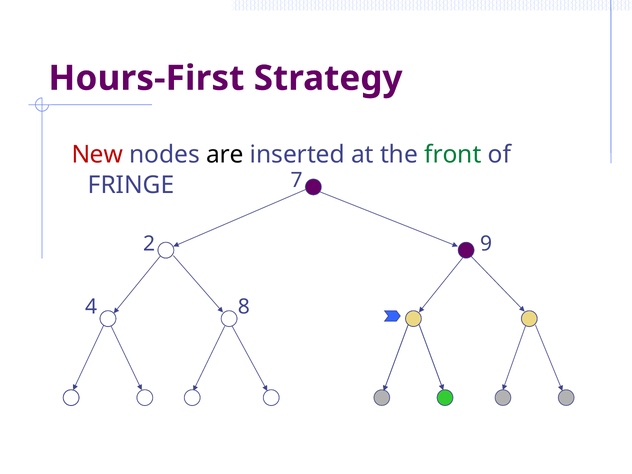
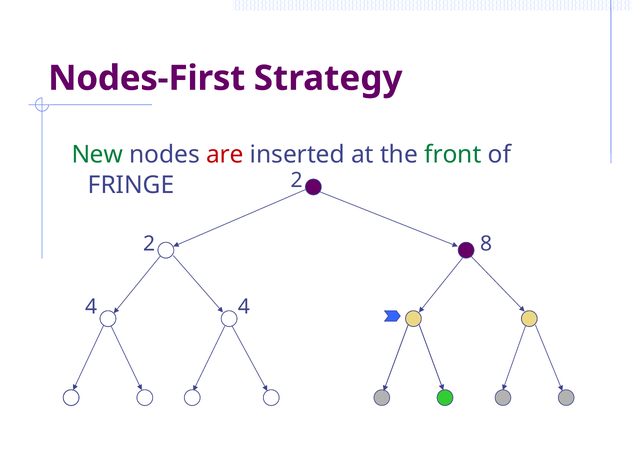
Hours-First: Hours-First -> Nodes-First (147, 78)
New colour: red -> green (97, 155)
are colour: black -> red (225, 155)
FRINGE 7: 7 -> 2 (297, 180)
9: 9 -> 8 (486, 244)
4 8: 8 -> 4 (244, 307)
